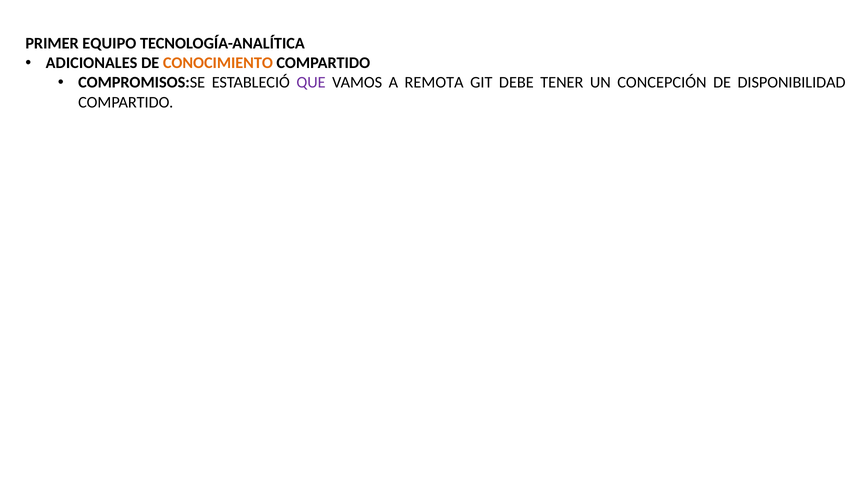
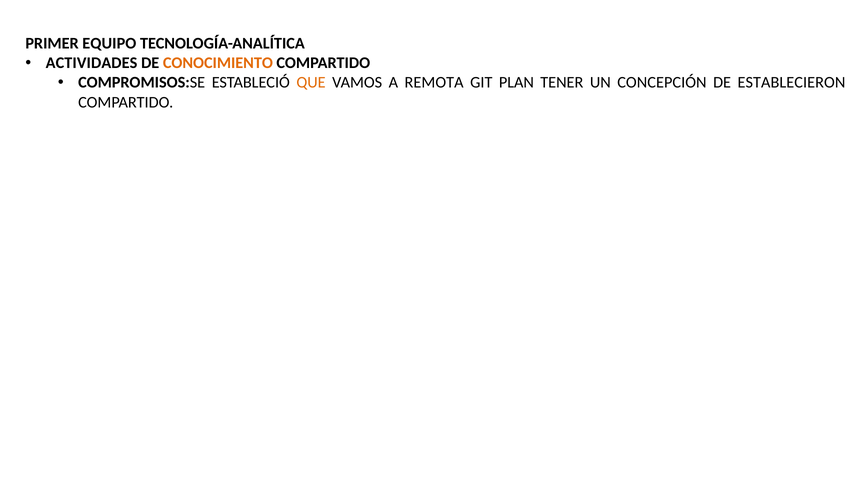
ADICIONALES: ADICIONALES -> ACTIVIDADES (92, 63)
QUE colour: purple -> orange (311, 83)
DEBE: DEBE -> PLAN (516, 83)
DISPONIBILIDAD: DISPONIBILIDAD -> ESTABLECIERON (791, 83)
